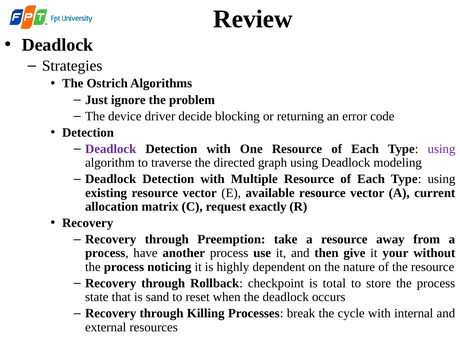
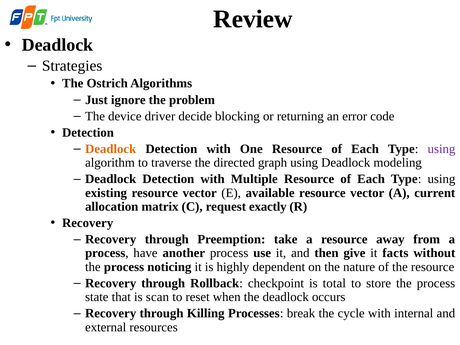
Deadlock colour: purple -> orange (111, 149)
your: your -> facts (395, 253)
sand: sand -> scan (157, 297)
